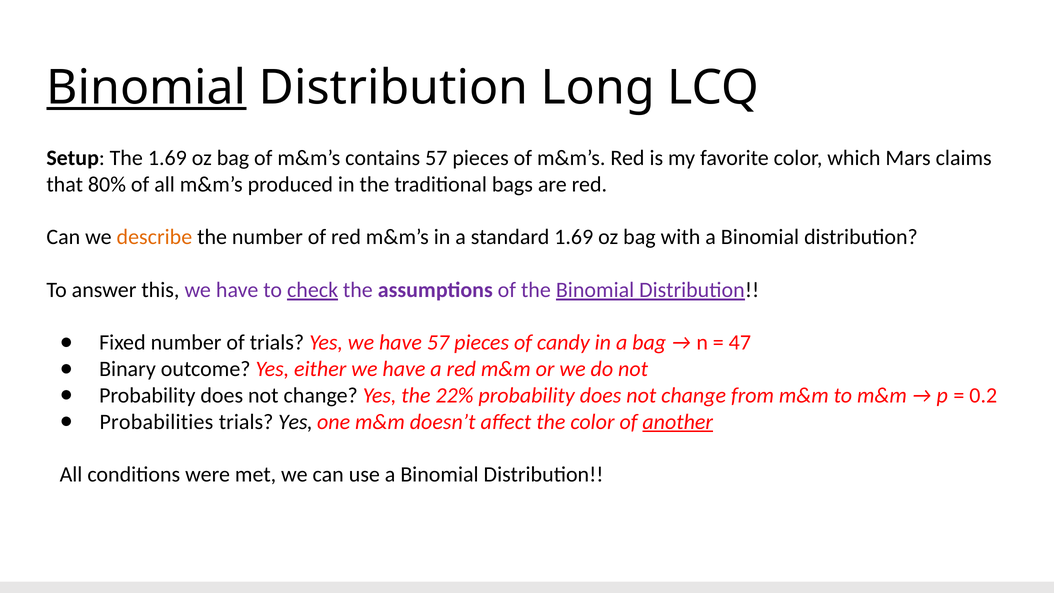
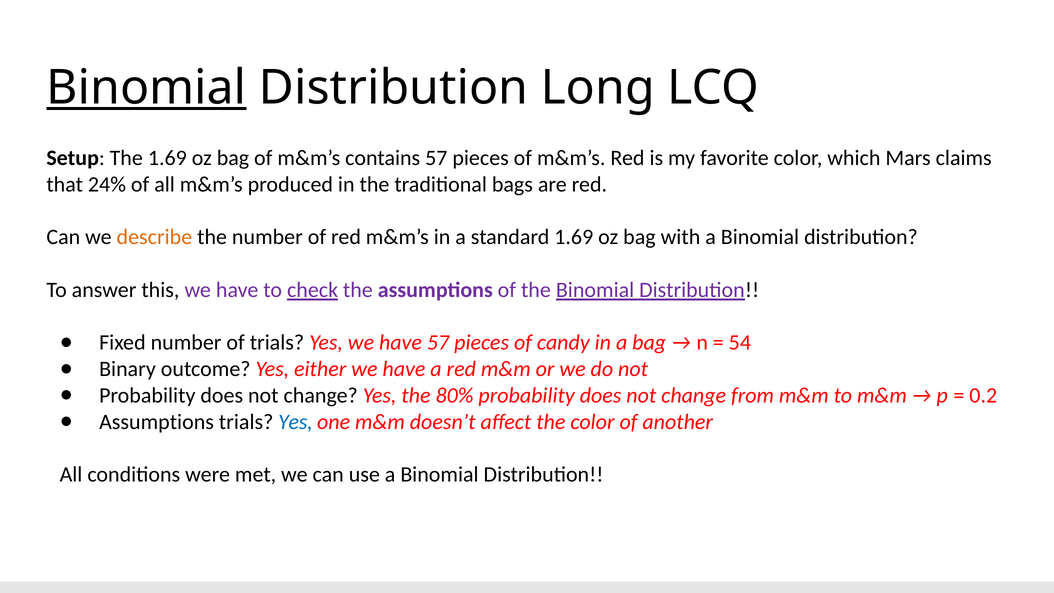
80%: 80% -> 24% (107, 184)
47: 47 -> 54 (740, 343)
22%: 22% -> 80% (454, 395)
Probabilities: Probabilities -> Assumptions (157, 422)
Yes colour: black -> blue (295, 422)
another underline: present -> none (678, 422)
